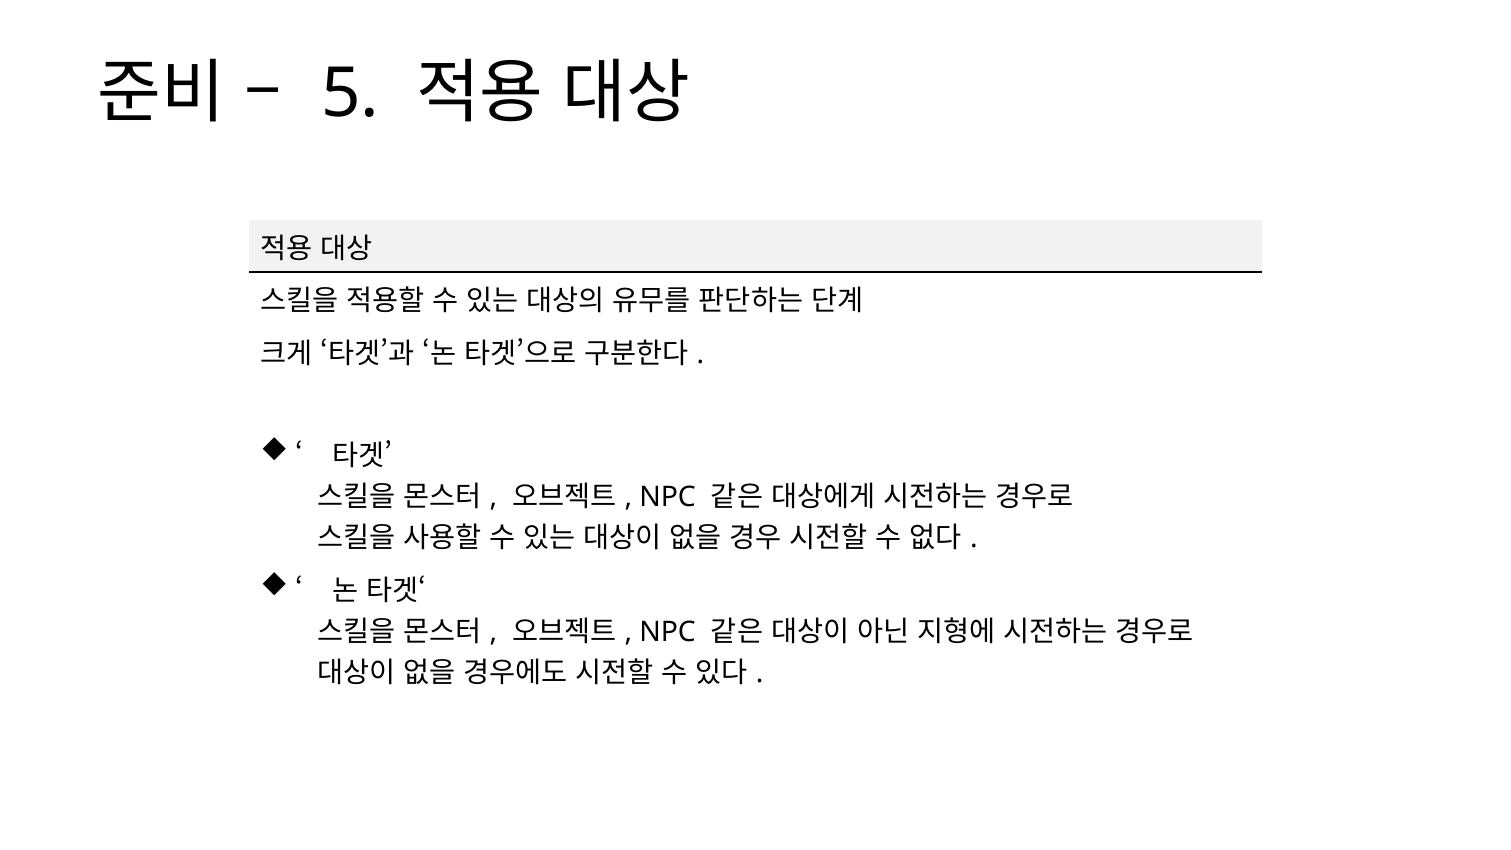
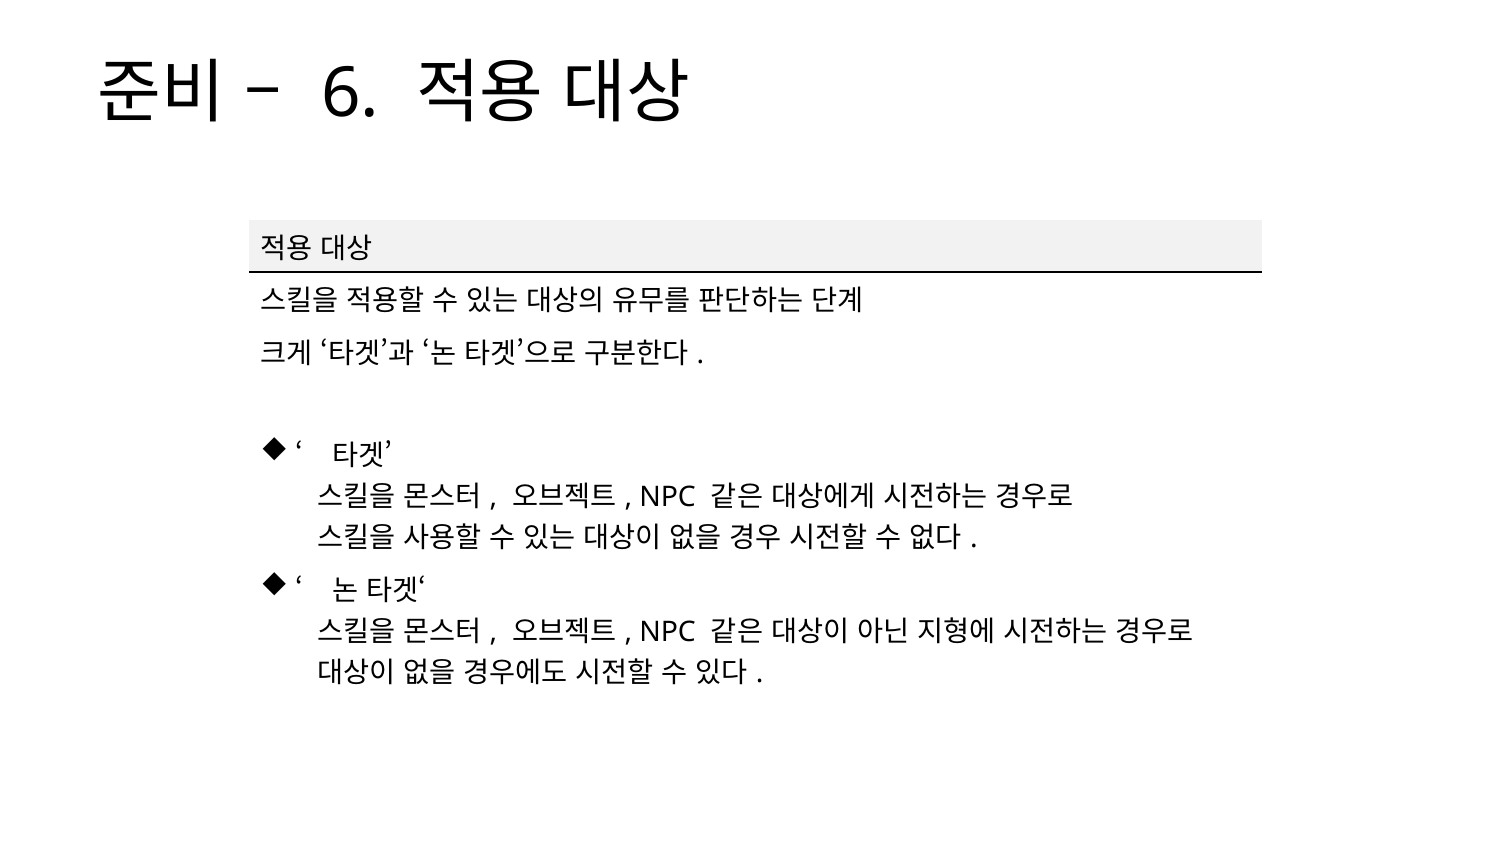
5: 5 -> 6 (350, 94)
